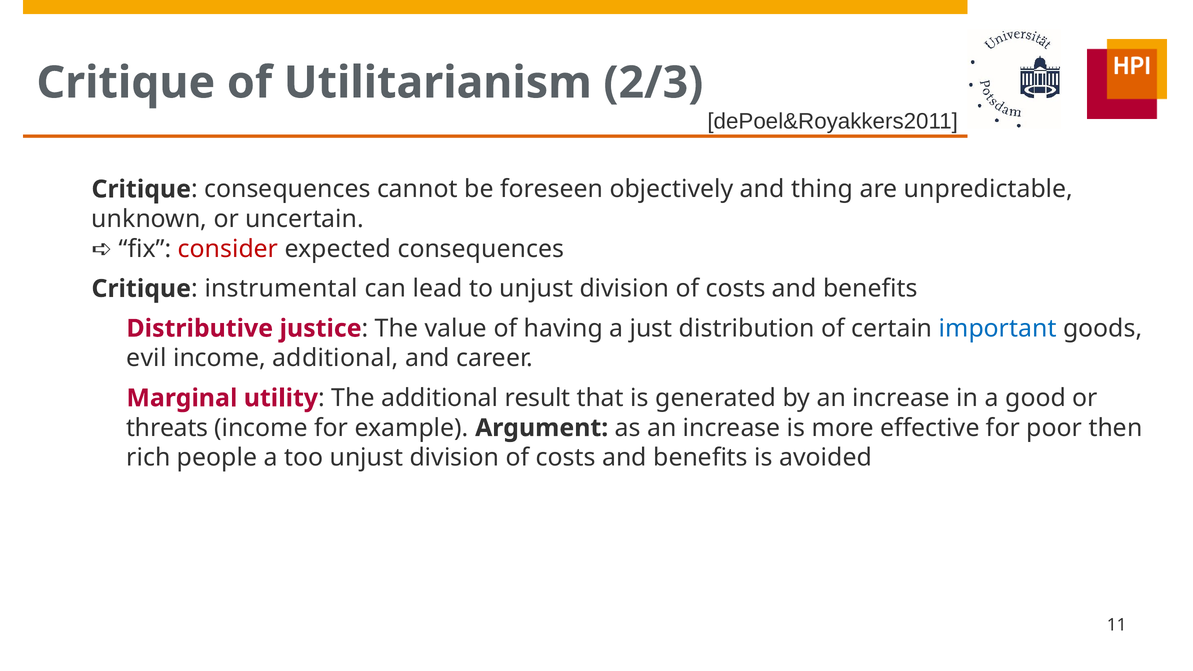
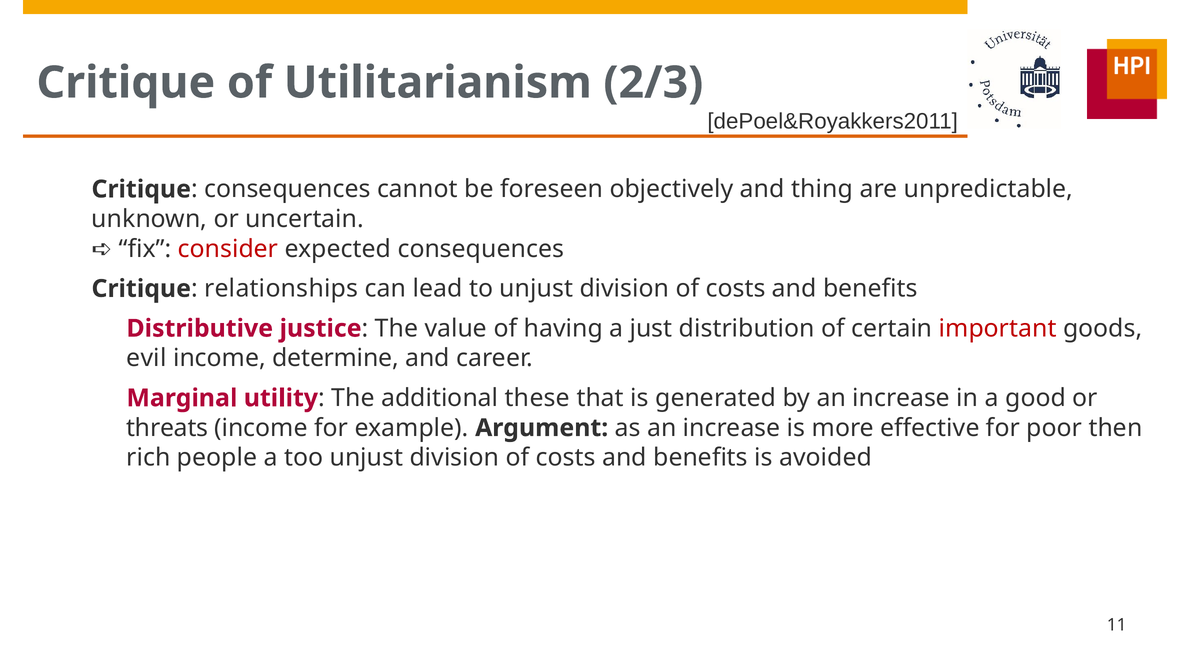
instrumental: instrumental -> relationships (281, 289)
important colour: blue -> red (998, 328)
income additional: additional -> determine (336, 358)
result: result -> these (537, 398)
